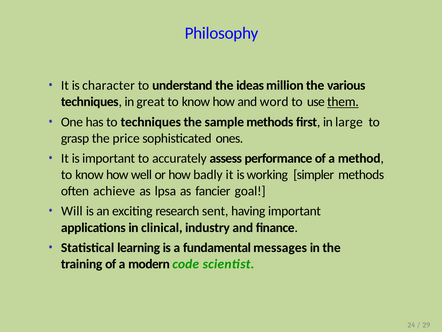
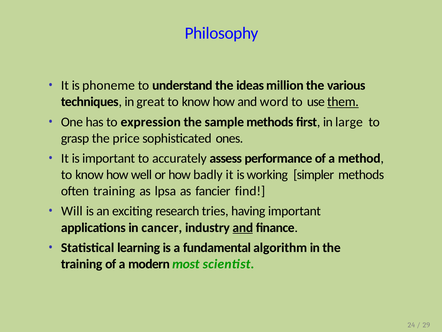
character: character -> phoneme (109, 85)
to techniques: techniques -> expression (151, 122)
often achieve: achieve -> training (114, 191)
goal: goal -> find (250, 191)
sent: sent -> tries (215, 211)
clinical: clinical -> cancer (162, 227)
and underline: none -> present (243, 227)
messages: messages -> algorithm (280, 248)
code: code -> most (186, 264)
